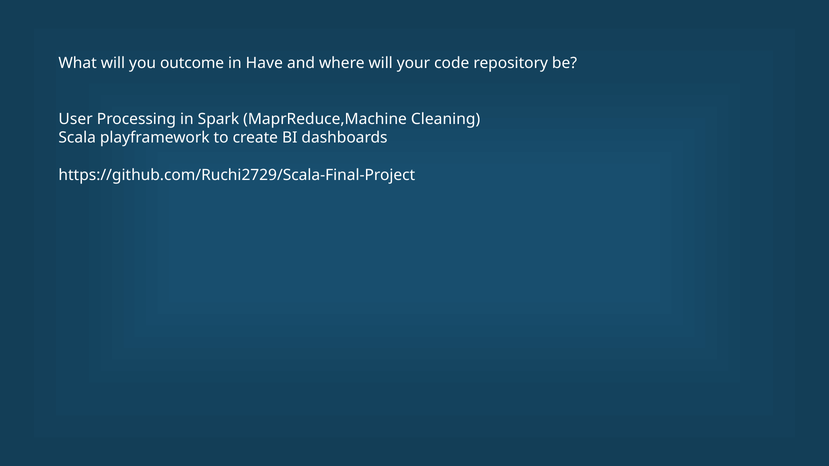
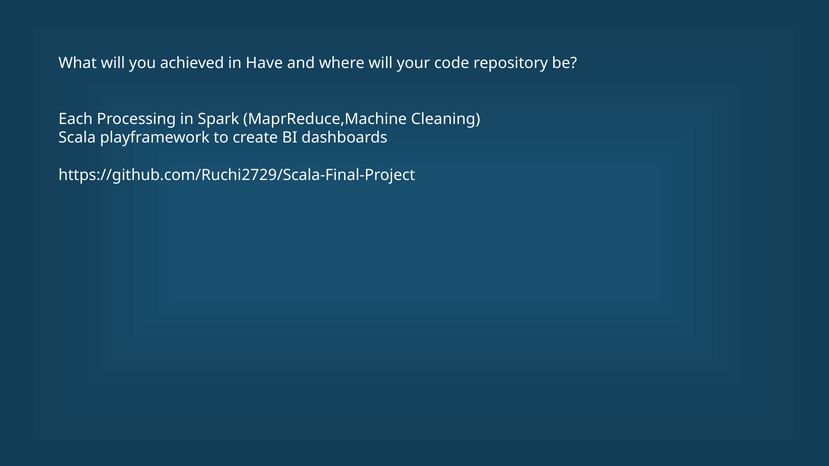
outcome: outcome -> achieved (192, 63)
User: User -> Each (76, 119)
